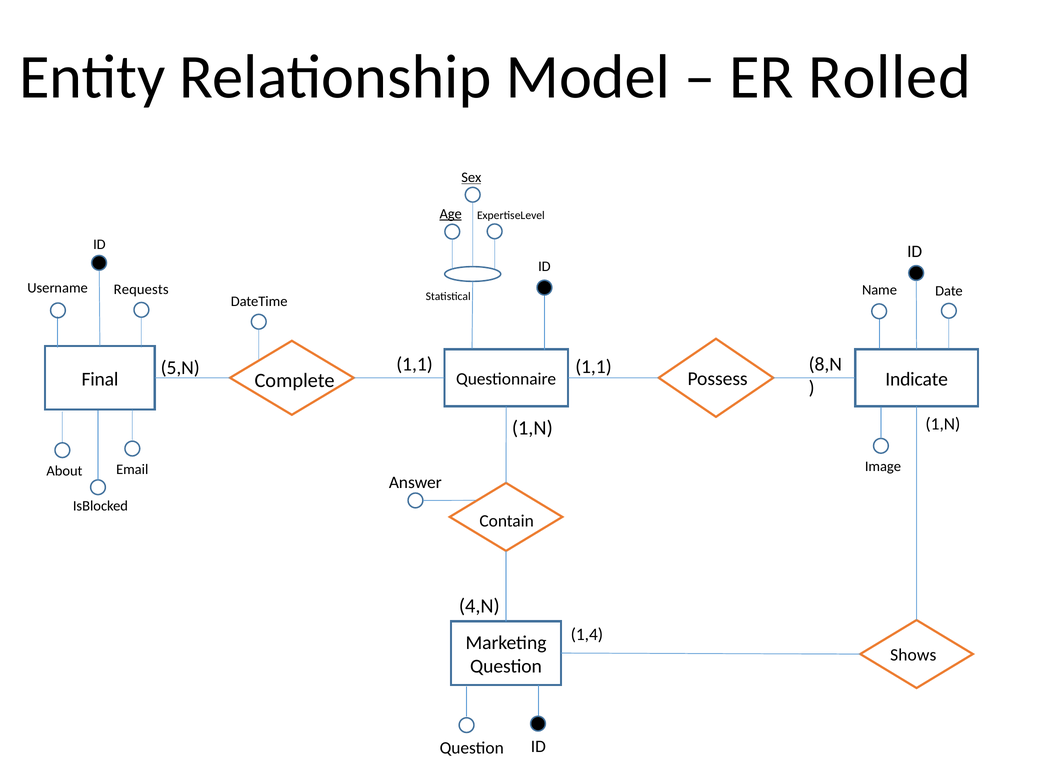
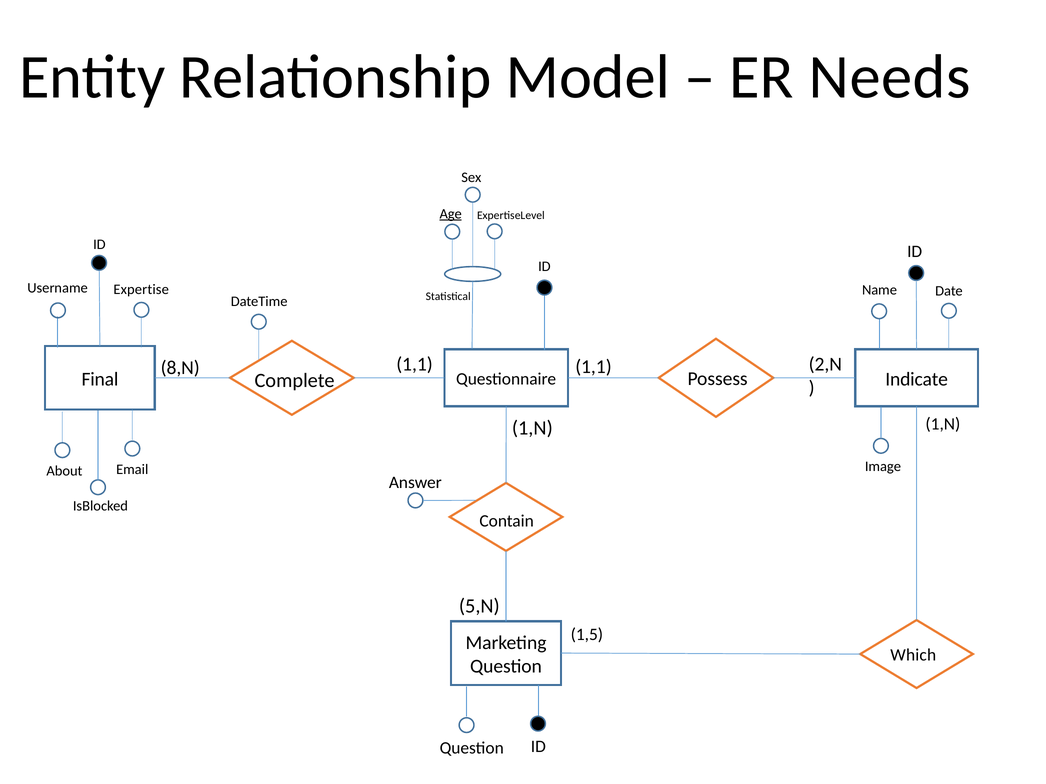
Rolled: Rolled -> Needs (890, 77)
Sex underline: present -> none (471, 178)
Requests: Requests -> Expertise (141, 290)
8,N: 8,N -> 2,N (825, 364)
5,N: 5,N -> 8,N (180, 368)
4,N: 4,N -> 5,N (479, 607)
1,4: 1,4 -> 1,5 (587, 635)
Shows: Shows -> Which (913, 655)
